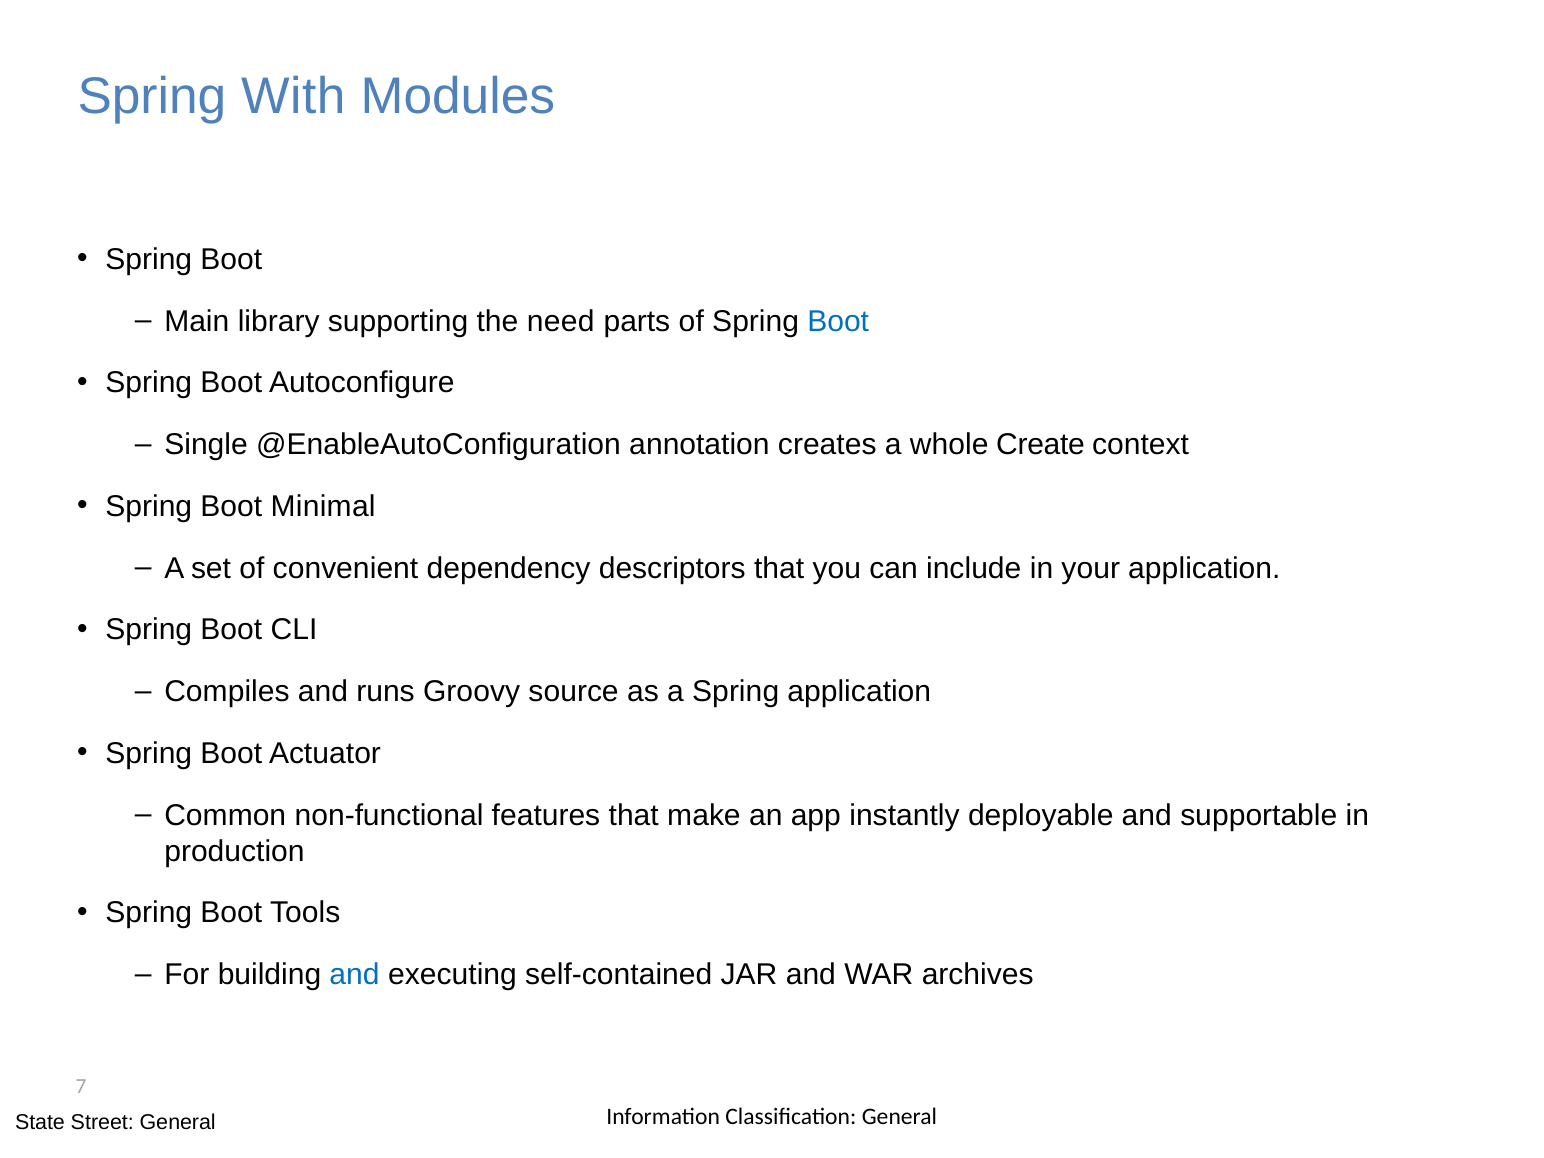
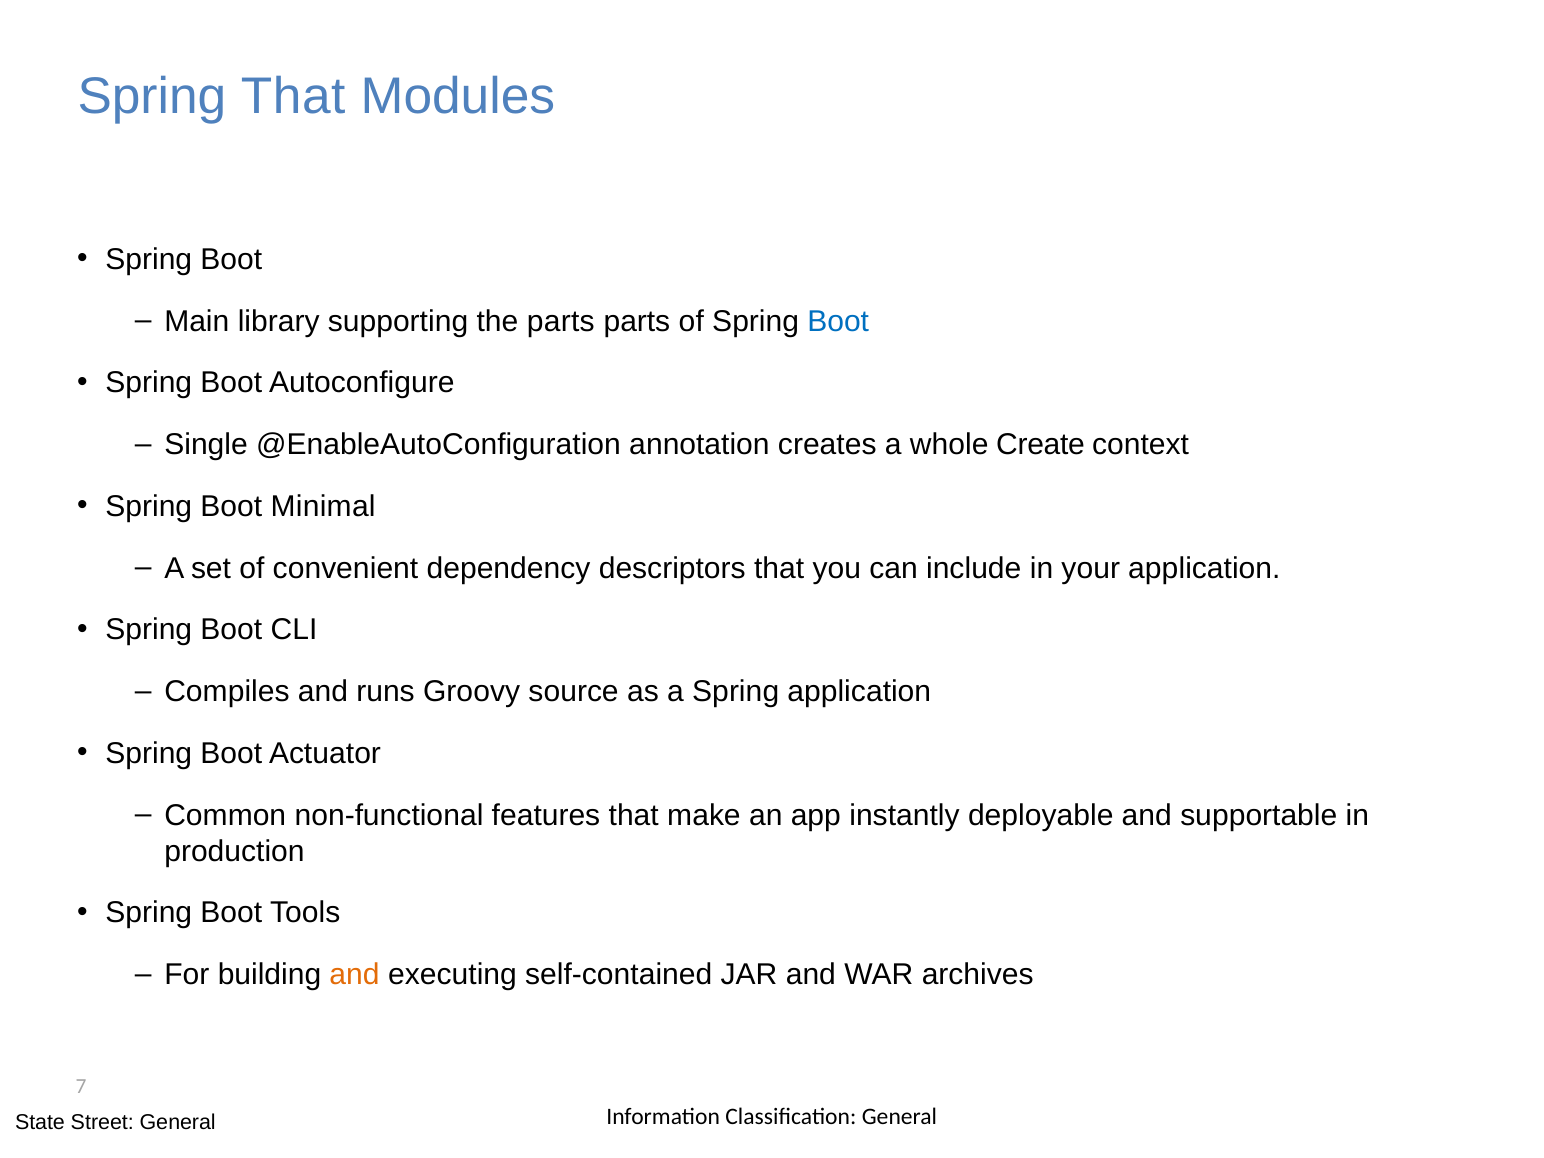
Spring With: With -> That (293, 96)
the need: need -> parts (561, 321)
and colour: blue -> orange (355, 975)
